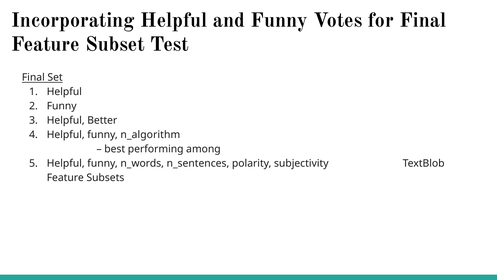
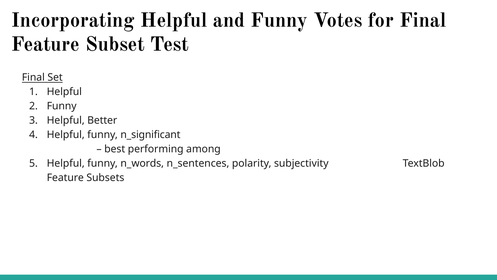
n_algorithm: n_algorithm -> n_significant (150, 135)
